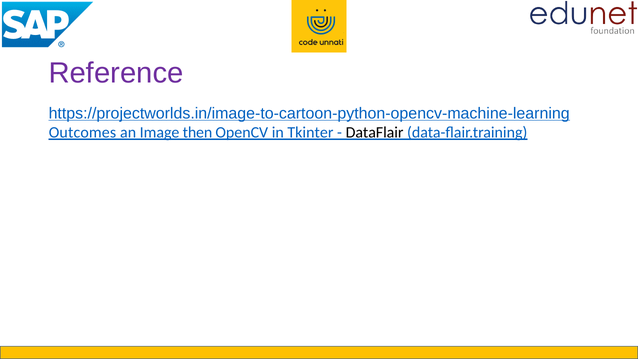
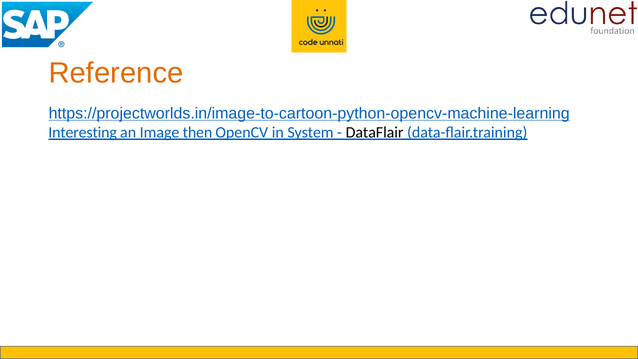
Reference colour: purple -> orange (116, 73)
Outcomes: Outcomes -> Interesting (83, 132)
Tkinter: Tkinter -> System (310, 132)
